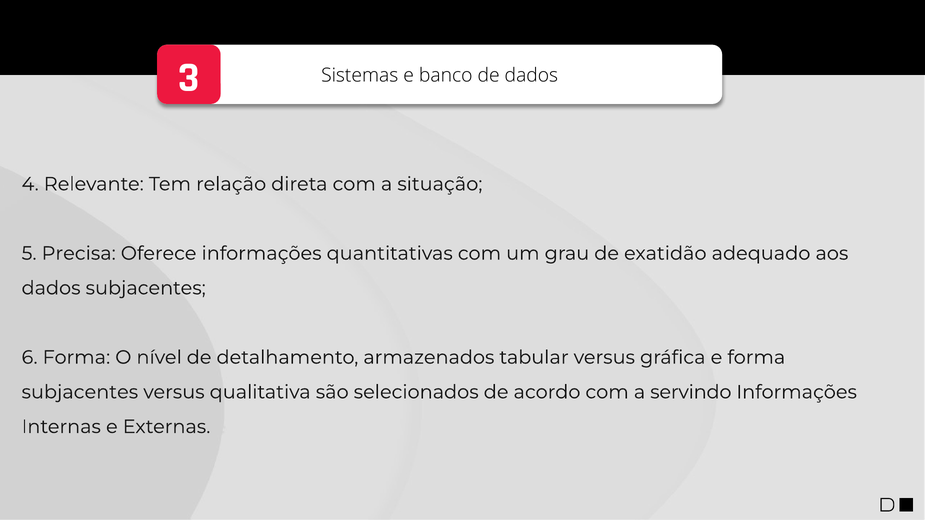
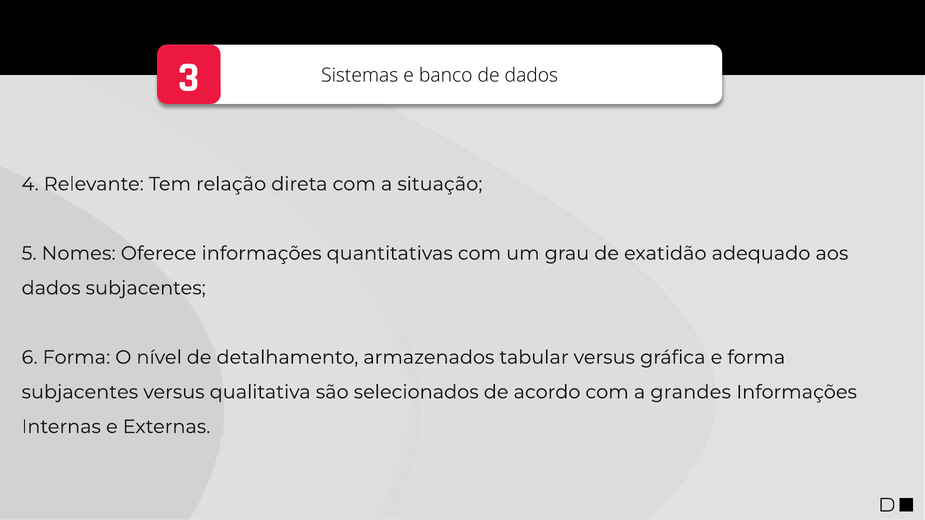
Precisa: Precisa -> Nomes (79, 254)
servindo: servindo -> grandes (691, 392)
